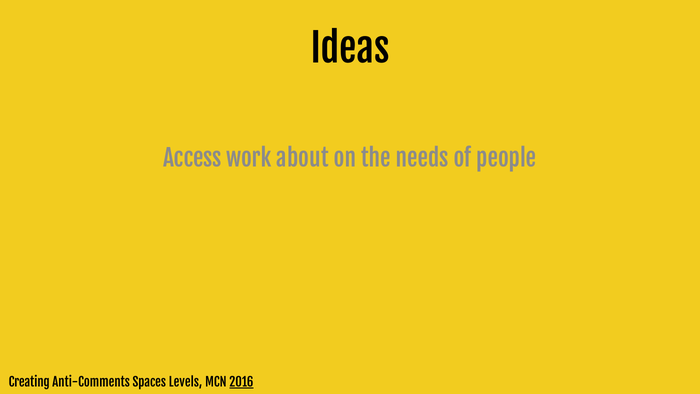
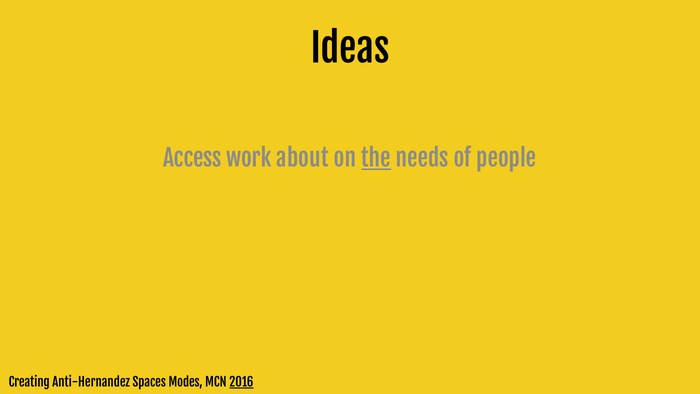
the underline: none -> present (376, 159)
Anti-Comments: Anti-Comments -> Anti-Hernandez (91, 382)
Levels: Levels -> Modes (186, 382)
